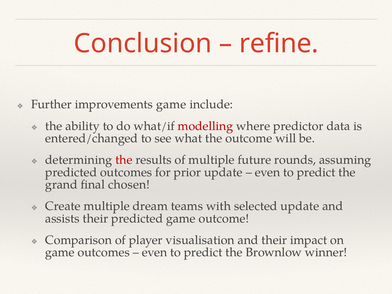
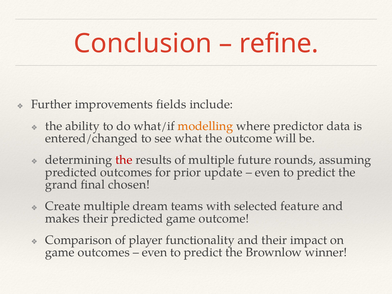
improvements game: game -> fields (171, 104)
modelling colour: red -> orange (205, 126)
selected update: update -> feature (300, 206)
assists: assists -> makes (62, 219)
visualisation: visualisation -> functionality (200, 240)
